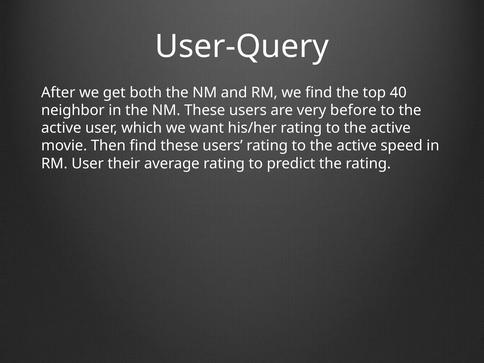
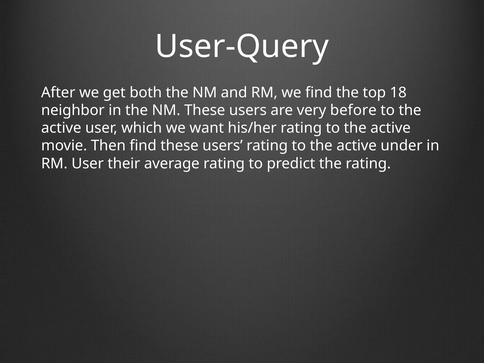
40: 40 -> 18 (398, 93)
speed: speed -> under (402, 146)
